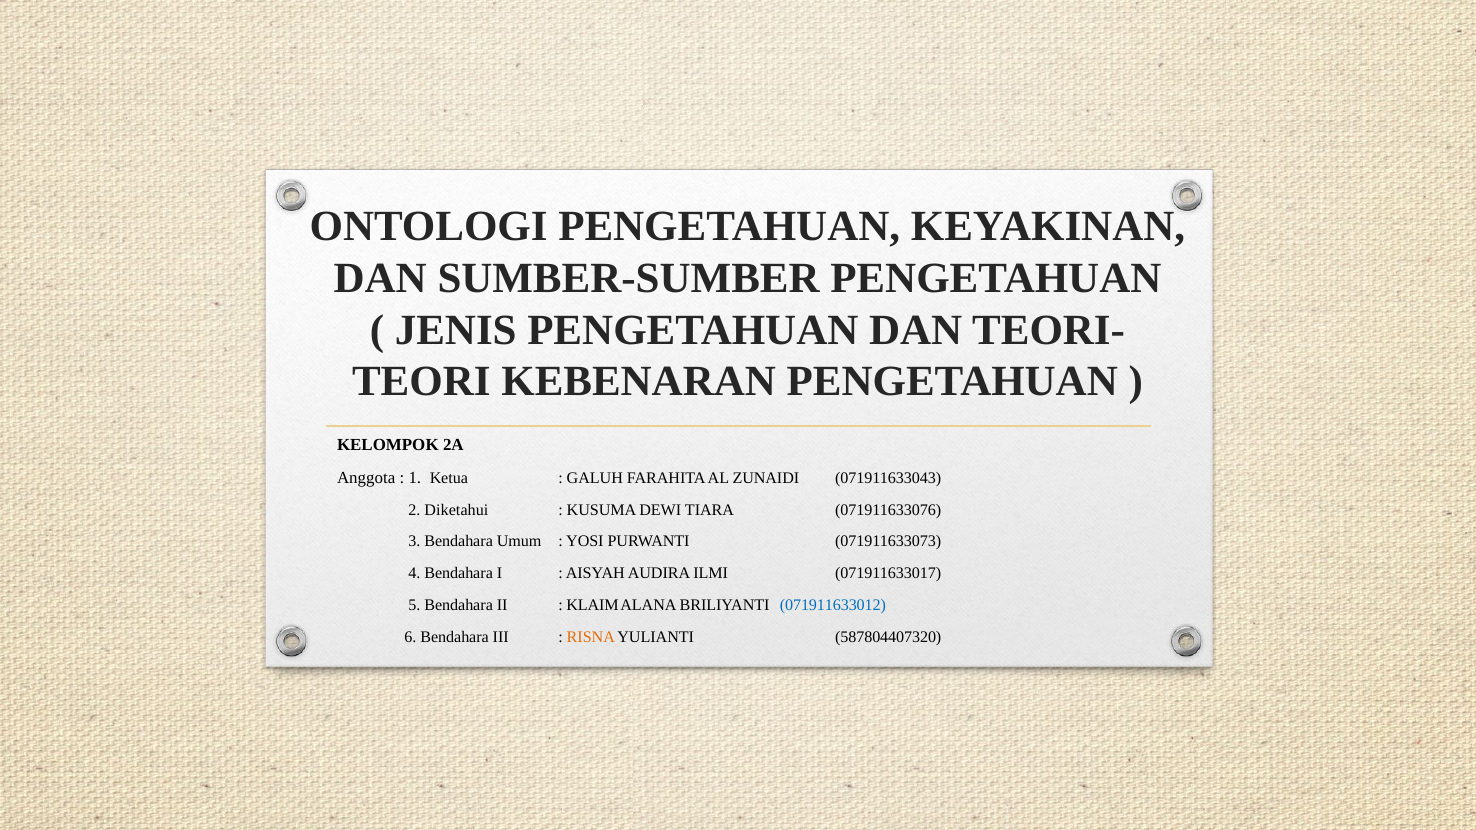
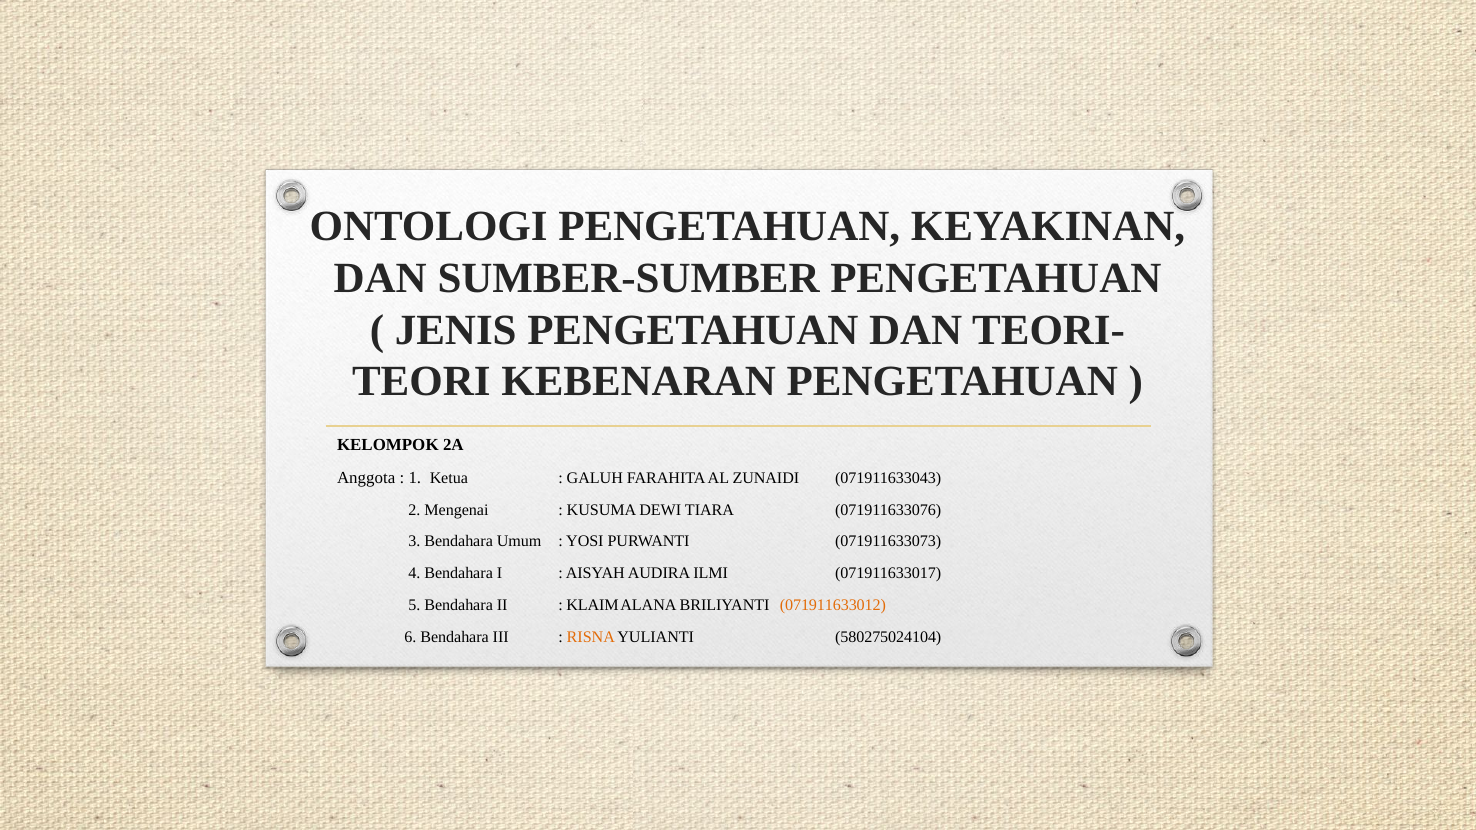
Diketahui: Diketahui -> Mengenai (456, 510)
071911633012 colour: blue -> orange (833, 605)
587804407320: 587804407320 -> 580275024104 (888, 637)
